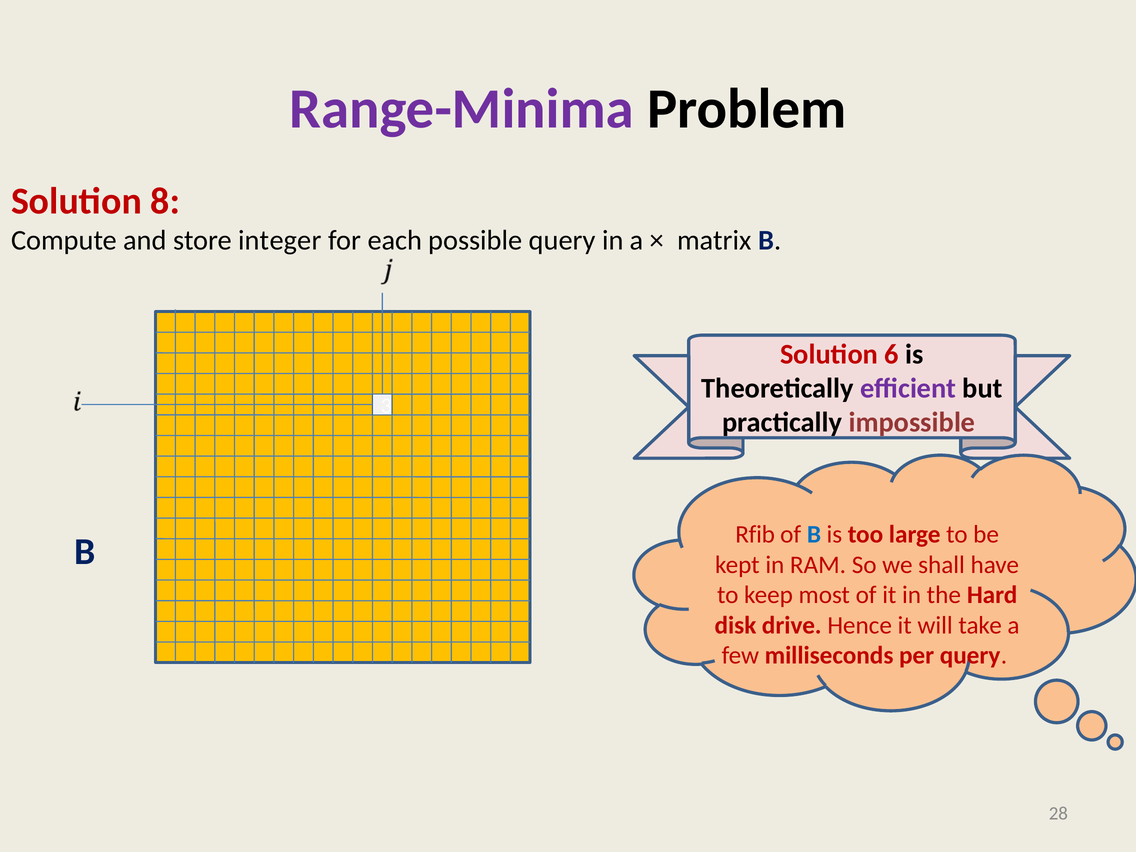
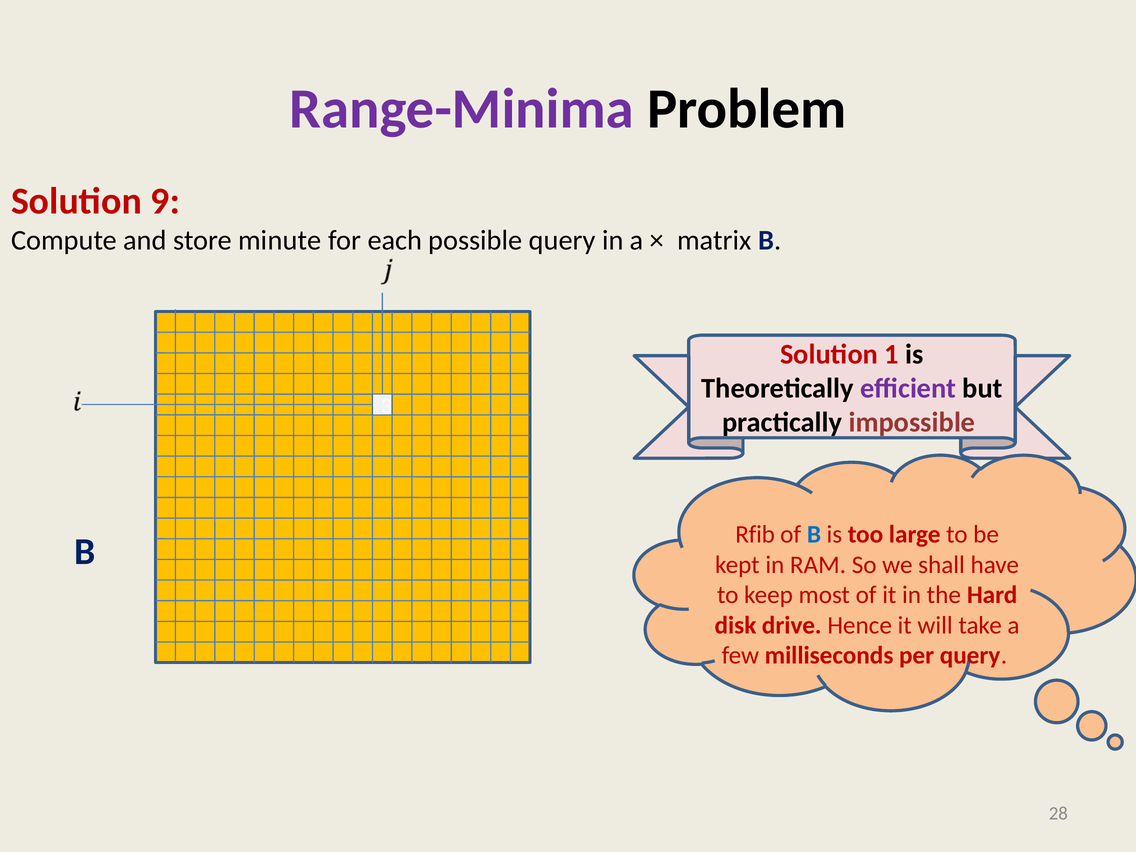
8: 8 -> 9 (165, 201)
integer: integer -> minute (280, 240)
6: 6 -> 1 (892, 354)
